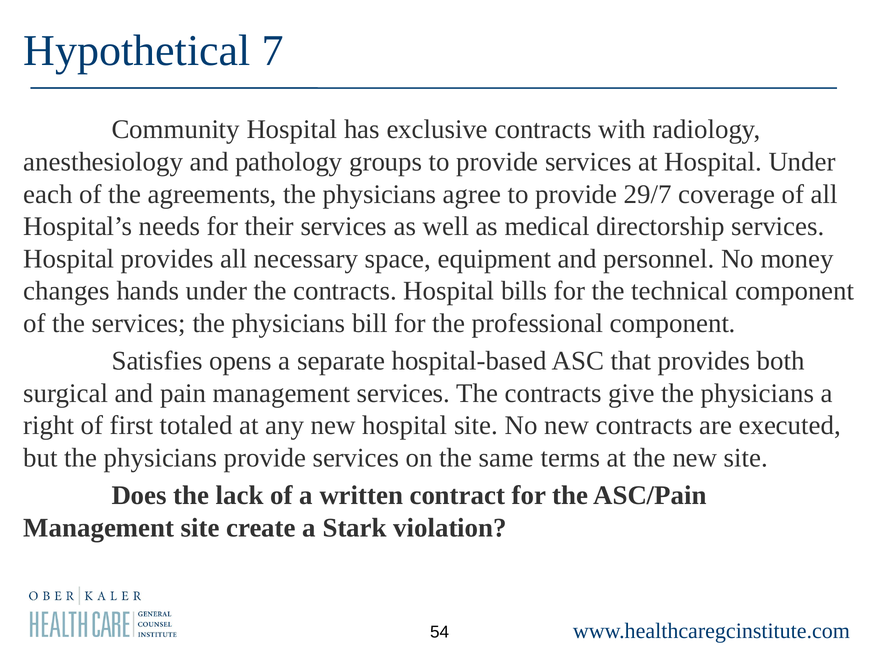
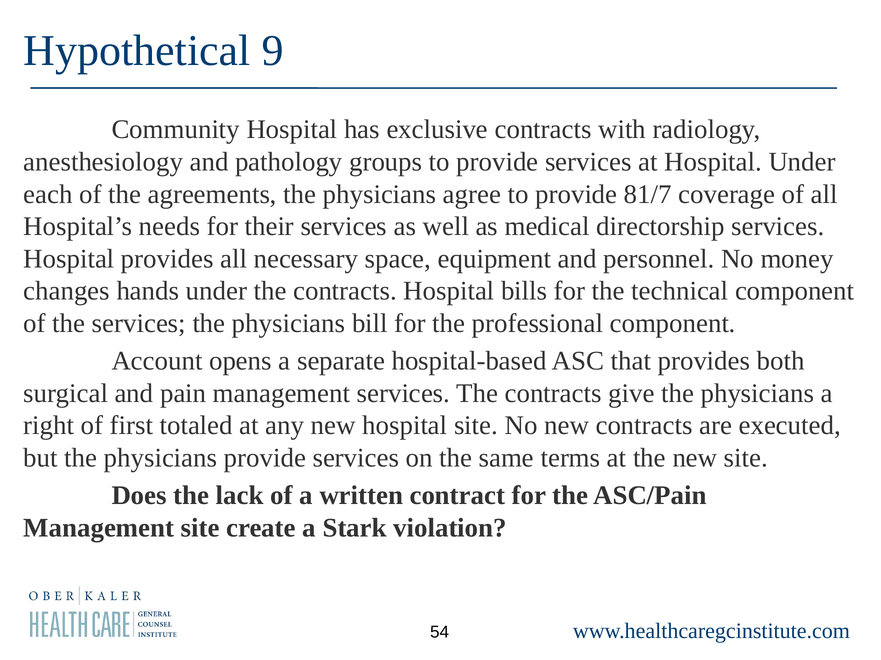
7: 7 -> 9 (273, 51)
29/7: 29/7 -> 81/7 (648, 195)
Satisfies: Satisfies -> Account (157, 361)
